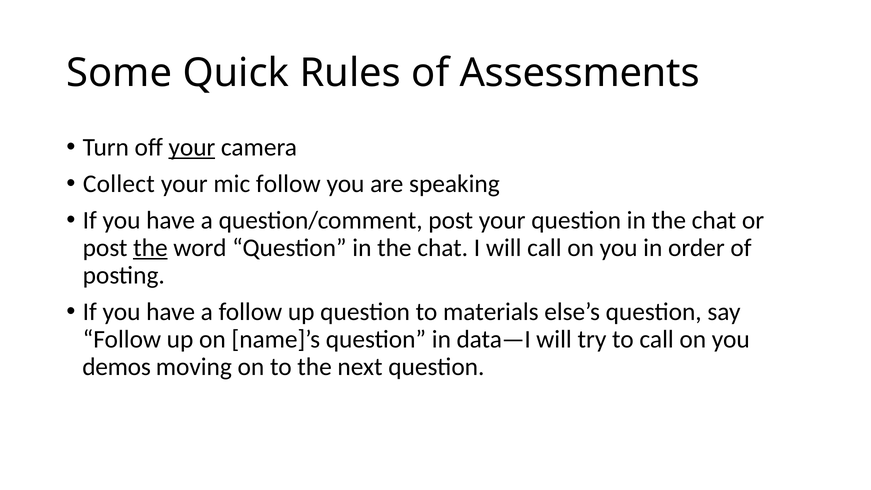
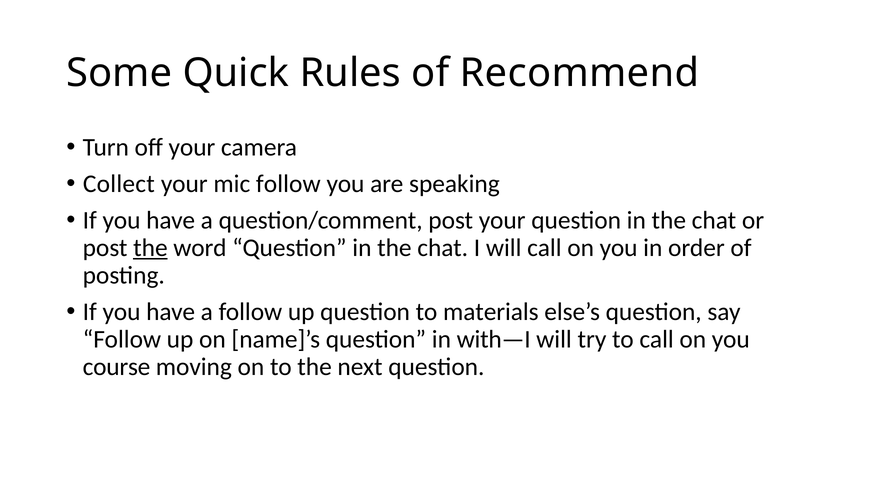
Assessments: Assessments -> Recommend (579, 73)
your underline: present -> none (192, 147)
data—I: data—I -> with—I (494, 339)
demos: demos -> course (117, 367)
